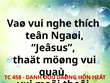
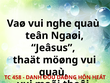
nghe thích: thích -> quaù (87, 23)
